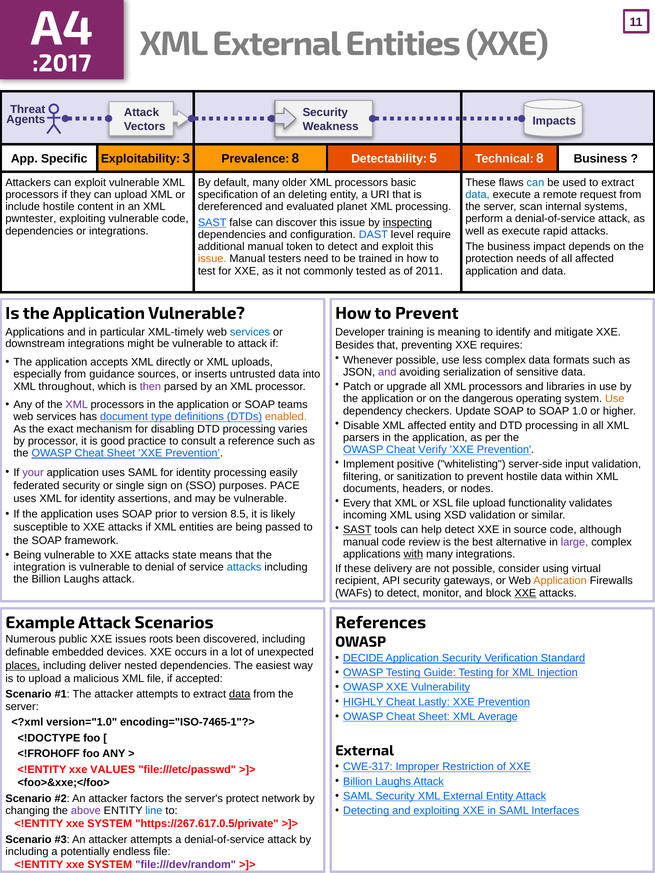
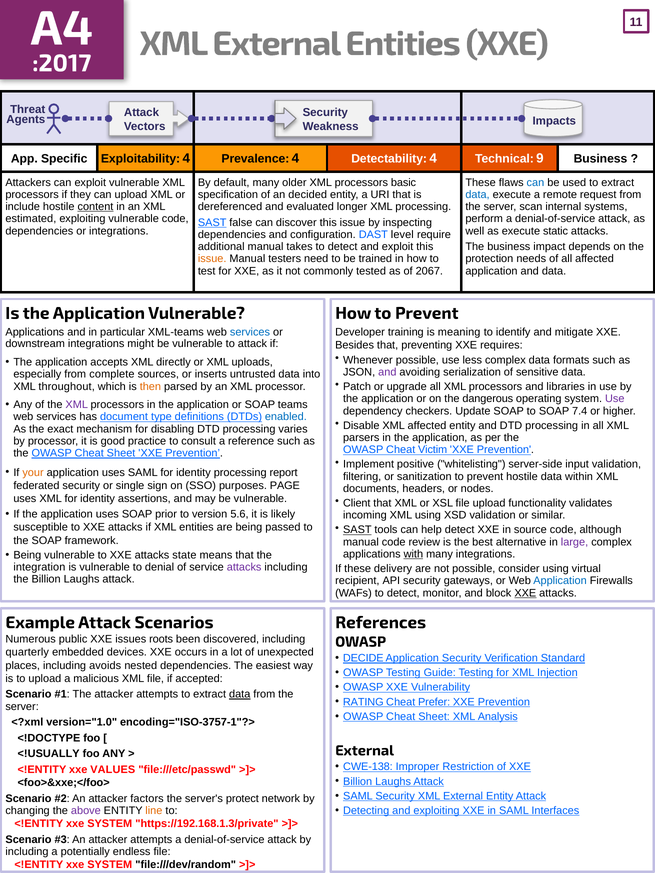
Exploitability 3: 3 -> 4 (186, 158)
Prevalence 8: 8 -> 4 (295, 158)
Detectability 5: 5 -> 4 (433, 158)
Technical 8: 8 -> 9 (540, 158)
deleting: deleting -> decided (308, 195)
content underline: none -> present (95, 207)
planet: planet -> longer (352, 207)
pwntester: pwntester -> estimated (31, 219)
inspecting underline: present -> none (407, 223)
rapid: rapid -> static (556, 231)
token: token -> takes (300, 247)
2011: 2011 -> 2067 (429, 271)
XML-timely: XML-timely -> XML-teams (176, 332)
guidance: guidance -> complete (112, 374)
then colour: purple -> orange (150, 387)
Use colour: orange -> purple (615, 399)
1.0: 1.0 -> 7.4 (580, 411)
enabled colour: orange -> blue (286, 417)
Verify: Verify -> Victim (433, 450)
your colour: purple -> orange (33, 473)
easily: easily -> report (284, 473)
PACE: PACE -> PAGE (285, 486)
Every: Every -> Client (357, 503)
8.5: 8.5 -> 5.6 (239, 514)
attacks colour: blue -> purple (244, 567)
Application colour: orange -> blue (560, 581)
definable: definable -> quarterly (27, 653)
places underline: present -> none (23, 666)
deliver: deliver -> avoids (105, 666)
HIGHLY: HIGHLY -> RATING (363, 702)
Lastly: Lastly -> Prefer (434, 702)
Average: Average -> Analysis (498, 717)
encoding="ISO-7465-1"?>: encoding="ISO-7465-1"?> -> encoding="ISO-3757-1"?> (187, 722)
<!FROHOFF: <!FROHOFF -> <!USUALLY (49, 754)
CWE-317: CWE-317 -> CWE-138 (368, 767)
line colour: blue -> orange (154, 811)
https://267.617.0.5/private: https://267.617.0.5/private -> https://192.168.1.3/private (207, 824)
file:///dev/random colour: purple -> black (186, 865)
